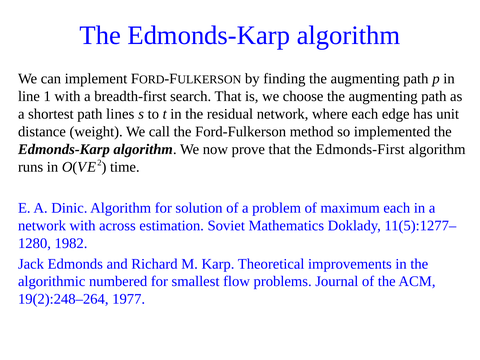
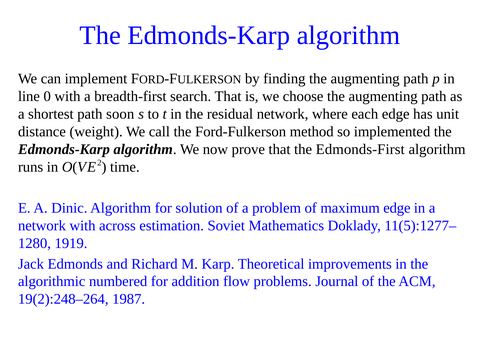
1: 1 -> 0 (47, 96)
lines: lines -> soon (120, 114)
maximum each: each -> edge (397, 208)
1982: 1982 -> 1919 (71, 243)
smallest: smallest -> addition (196, 281)
1977: 1977 -> 1987 (129, 299)
